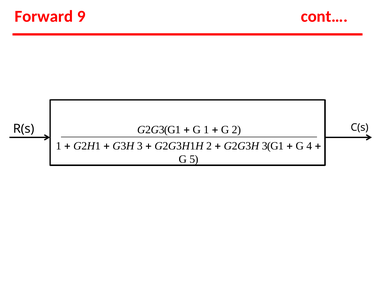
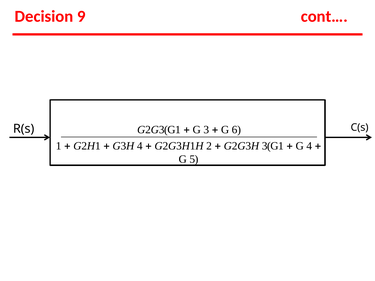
Forward: Forward -> Decision (44, 16)
G 1: 1 -> 3 (206, 130)
G 2: 2 -> 6 (236, 130)
G3H 3: 3 -> 4 (140, 146)
